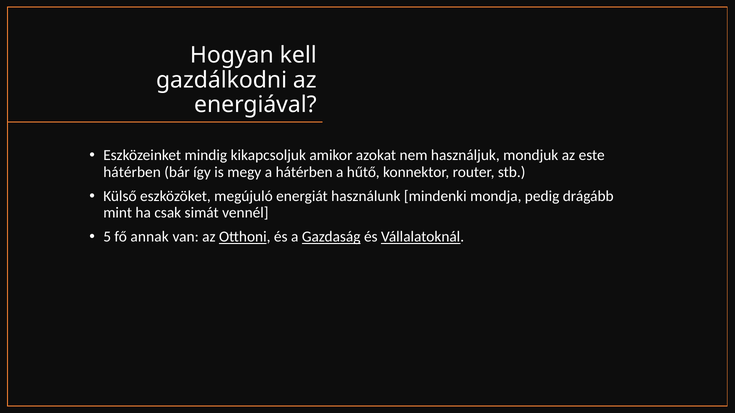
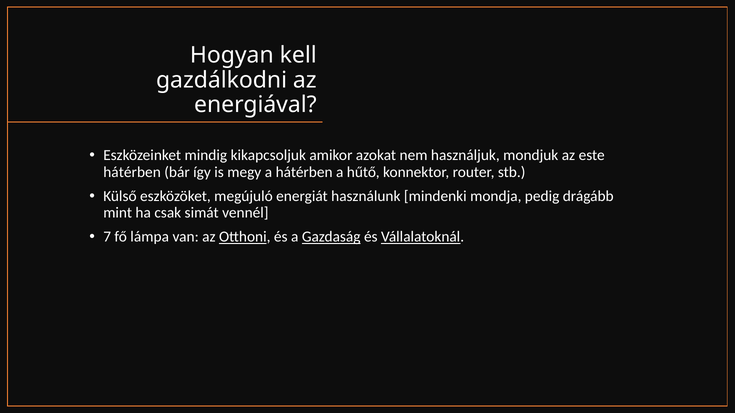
5: 5 -> 7 (107, 237)
annak: annak -> lámpa (150, 237)
